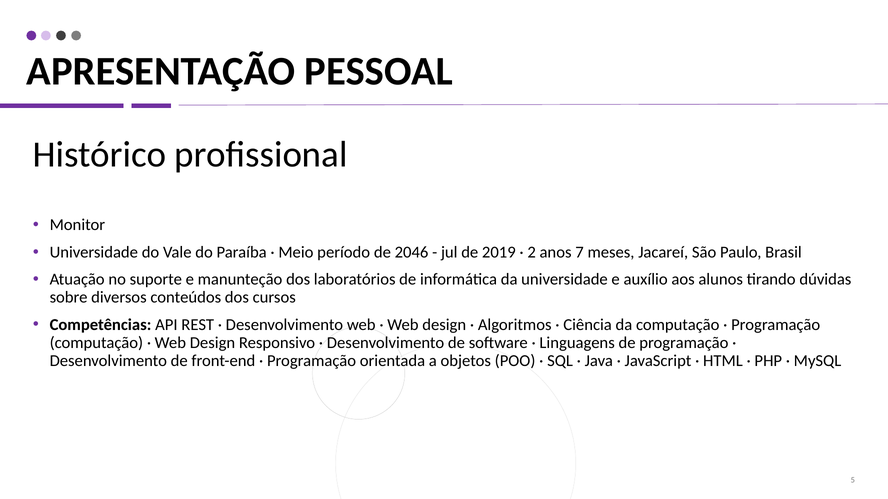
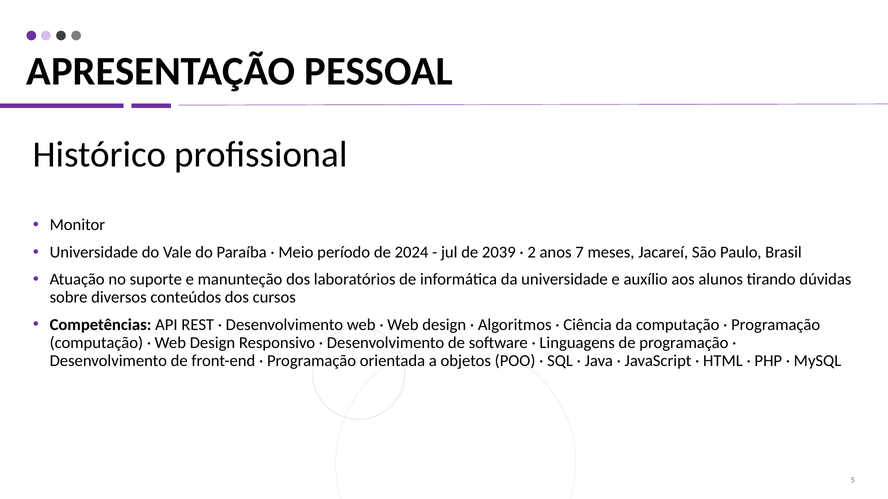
2046: 2046 -> 2024 (412, 252)
2019: 2019 -> 2039 (499, 252)
